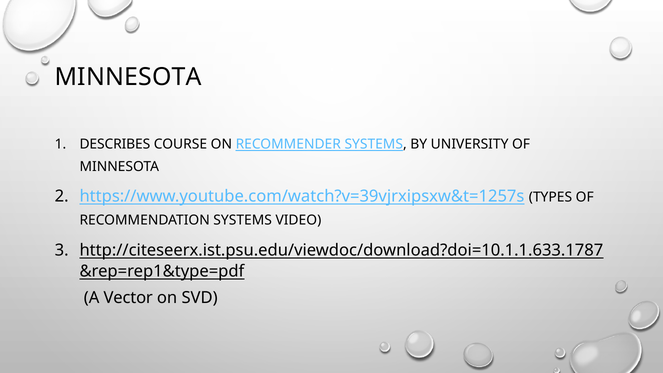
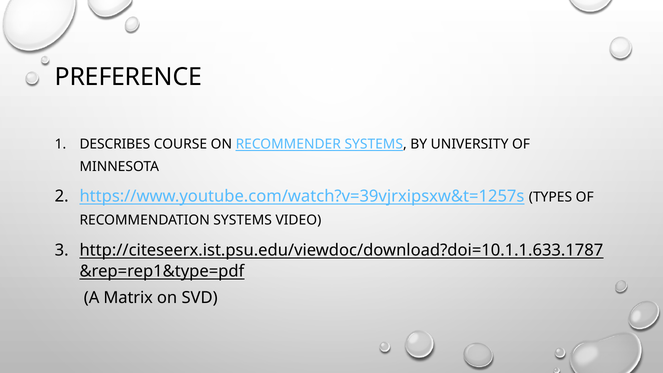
MINNESOTA: MINNESOTA -> PREFERENCE (128, 77)
Vector: Vector -> Matrix (128, 298)
